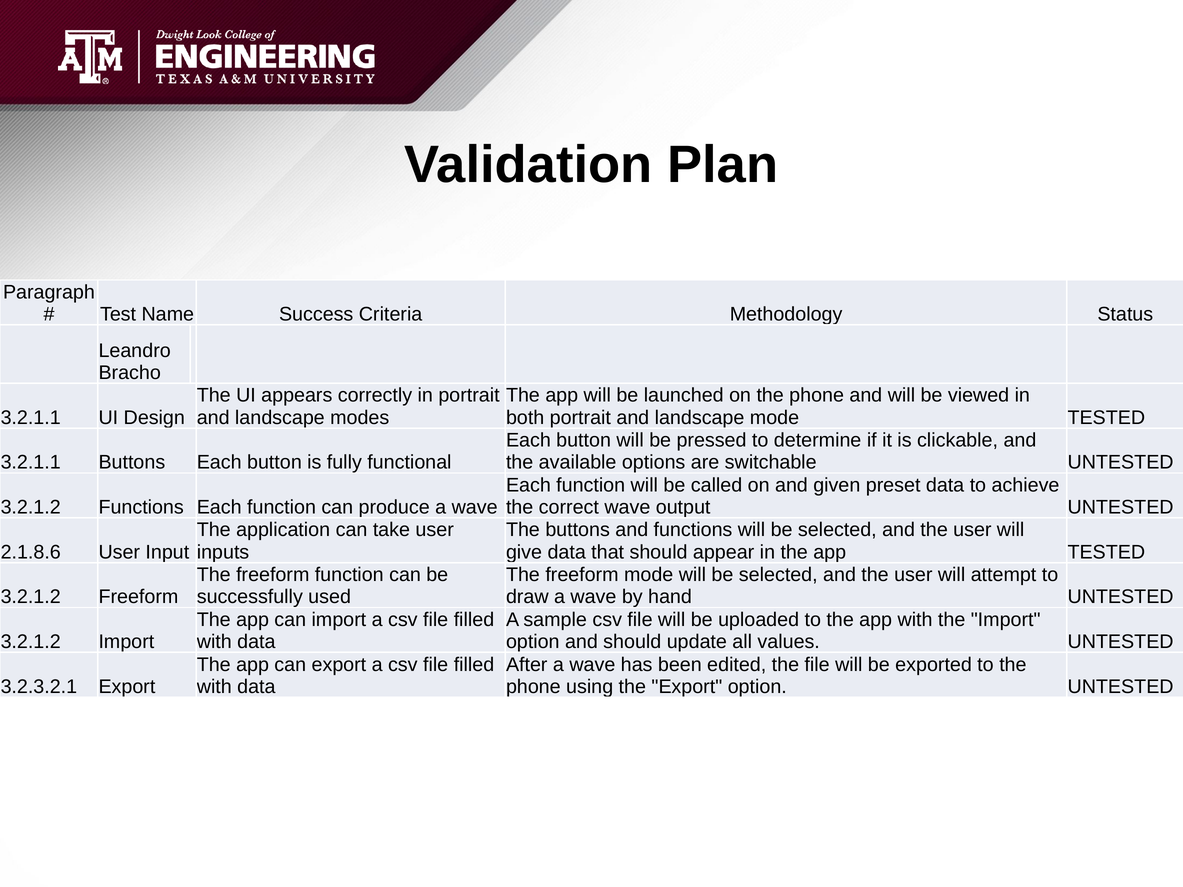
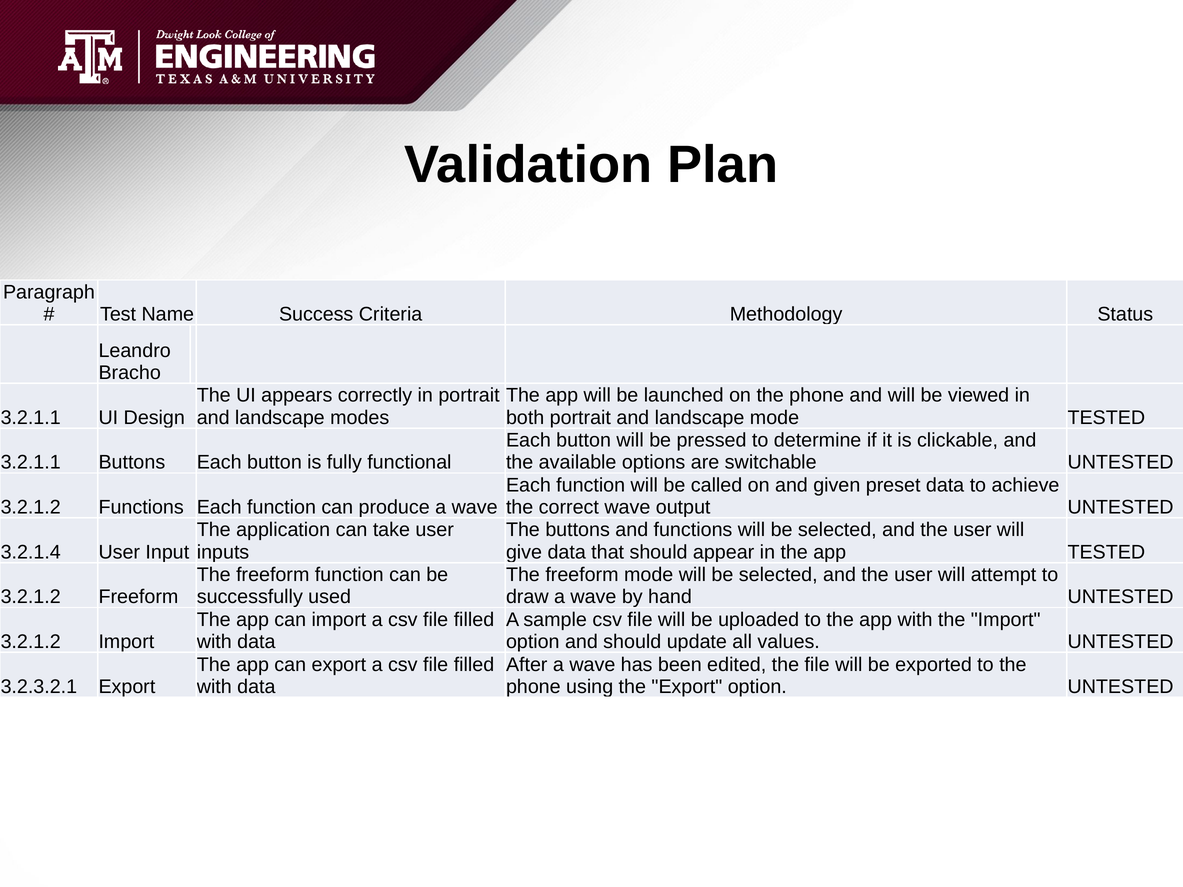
2.1.8.6: 2.1.8.6 -> 3.2.1.4 (31, 552)
